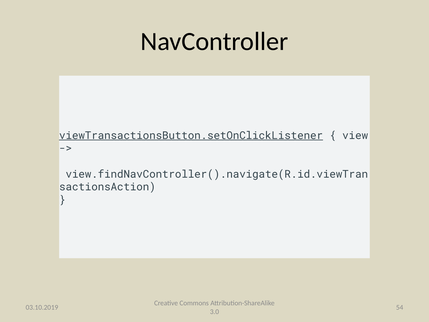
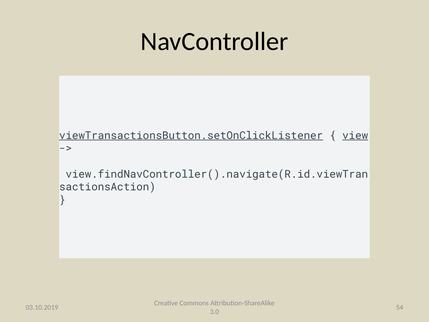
view underline: none -> present (355, 135)
